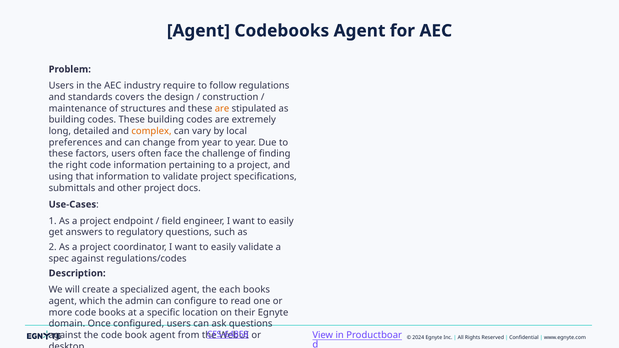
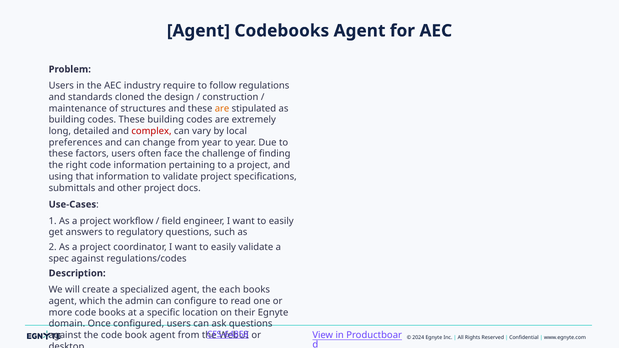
covers: covers -> cloned (130, 97)
complex colour: orange -> red (151, 131)
endpoint: endpoint -> workflow (133, 221)
